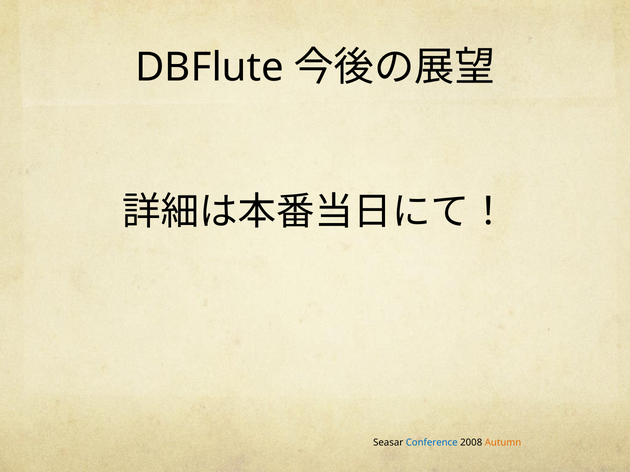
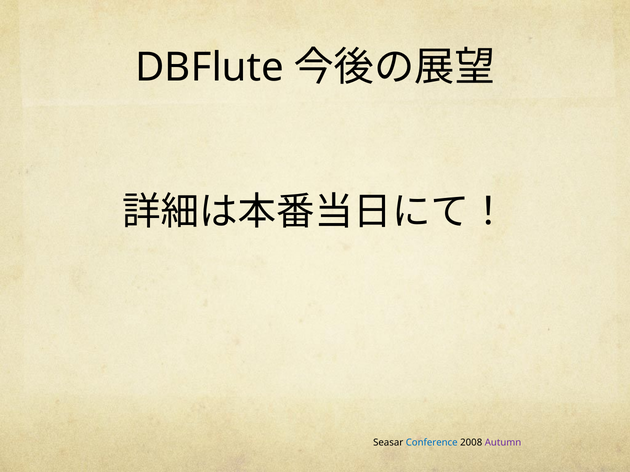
Autumn colour: orange -> purple (503, 443)
